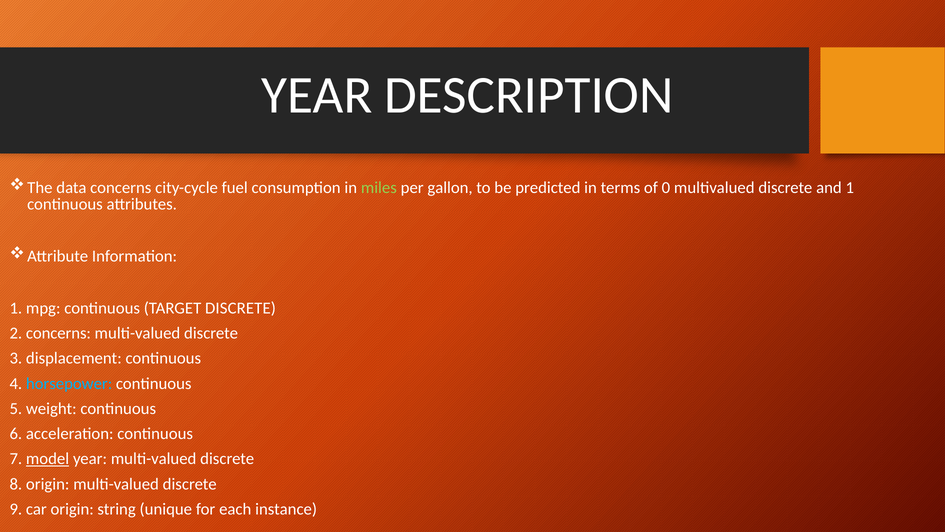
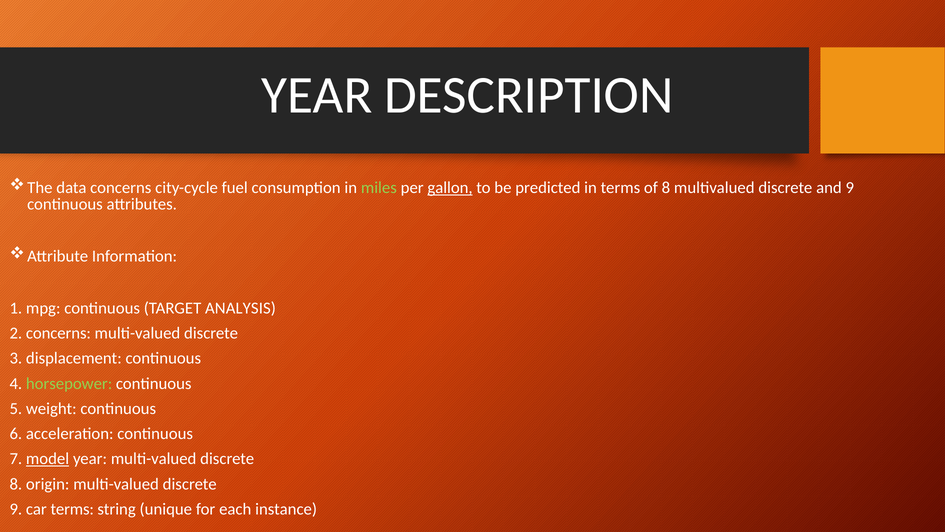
gallon underline: none -> present (450, 188)
of 0: 0 -> 8 (666, 188)
and 1: 1 -> 9 (850, 188)
TARGET DISCRETE: DISCRETE -> ANALYSIS (240, 308)
horsepower colour: light blue -> light green (69, 383)
car origin: origin -> terms (72, 509)
